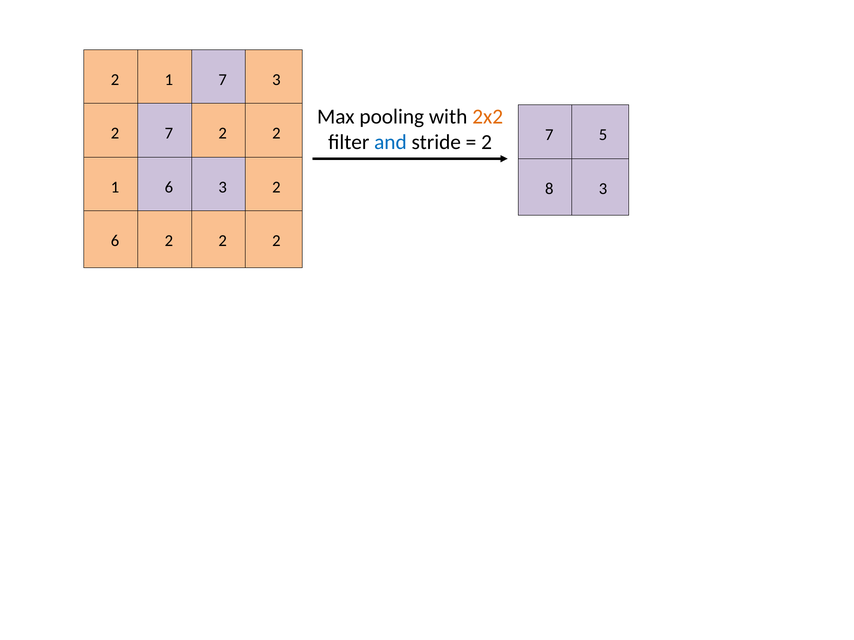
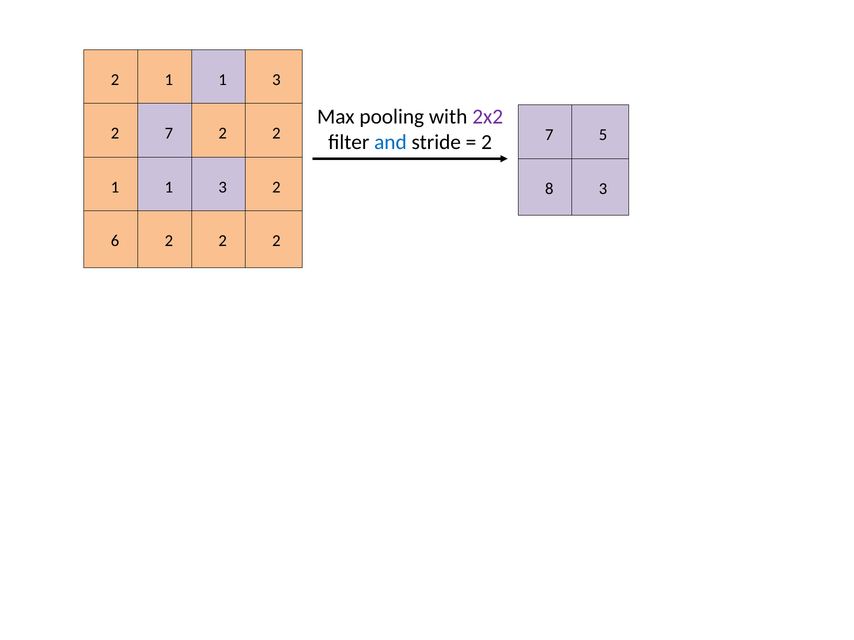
7: 7 -> 1 (223, 80)
2x2 colour: orange -> purple (488, 117)
6: 6 -> 1 (169, 187)
